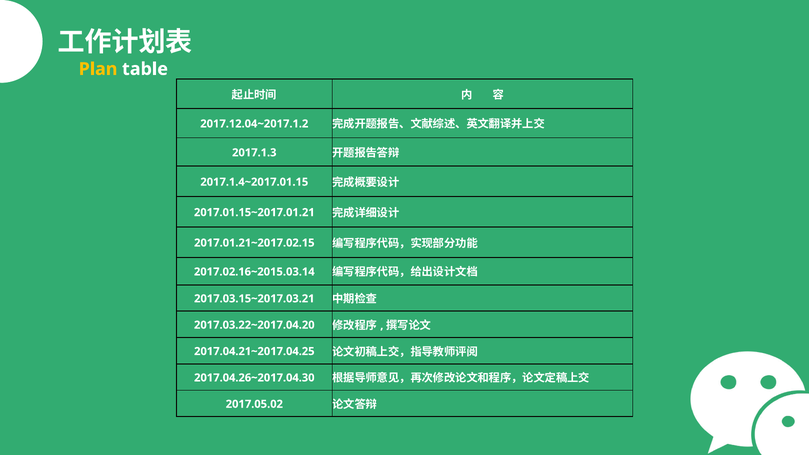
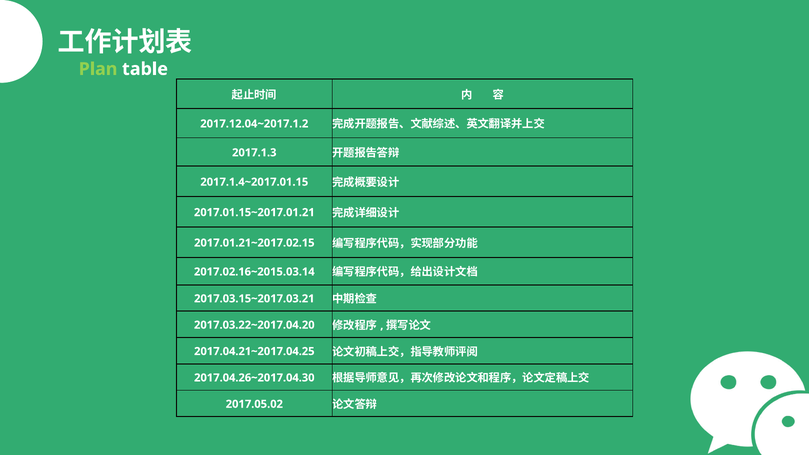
Plan colour: yellow -> light green (98, 69)
